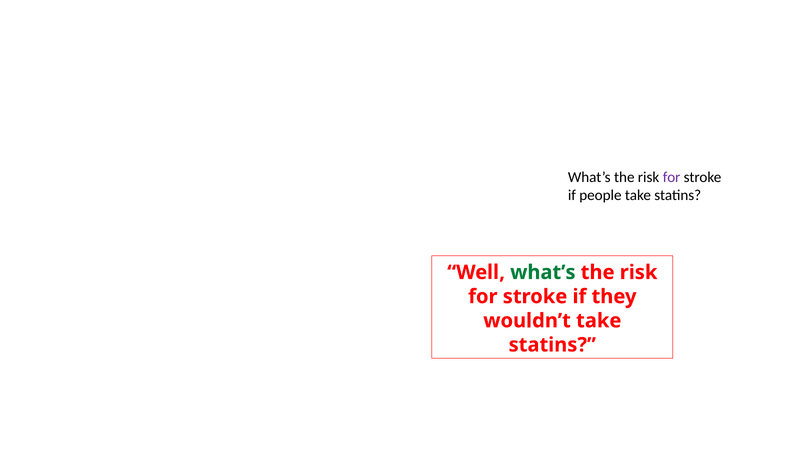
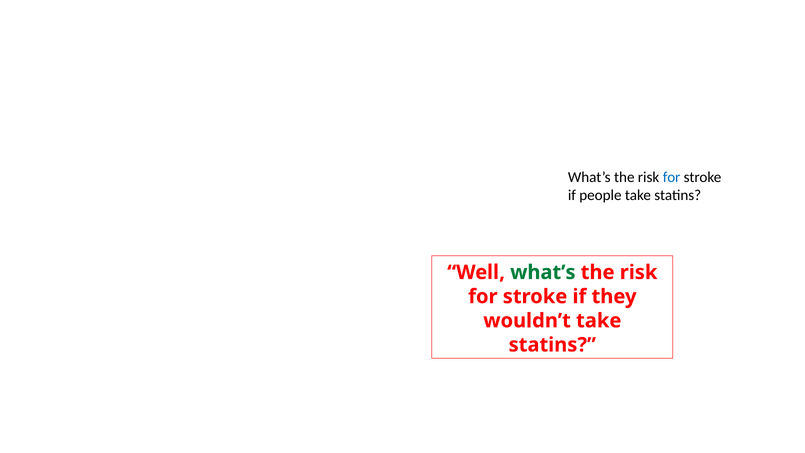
for colour: purple -> blue (672, 177)
